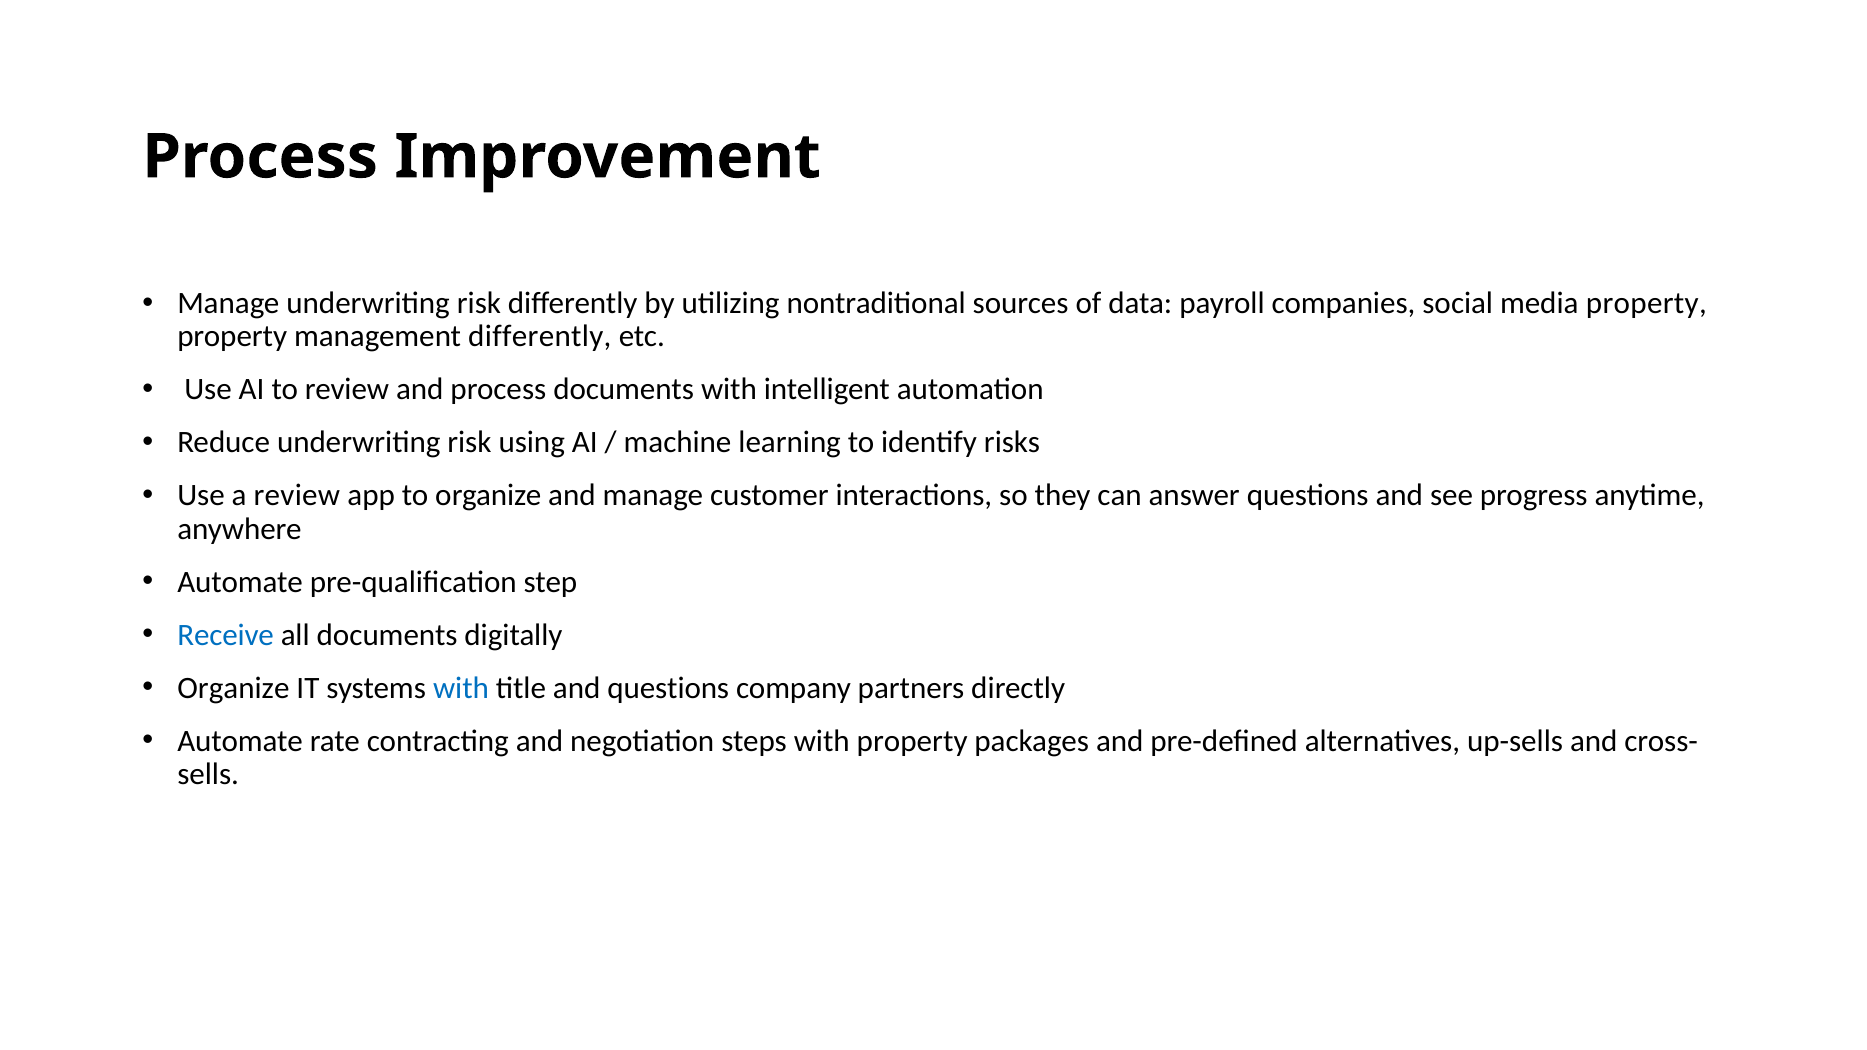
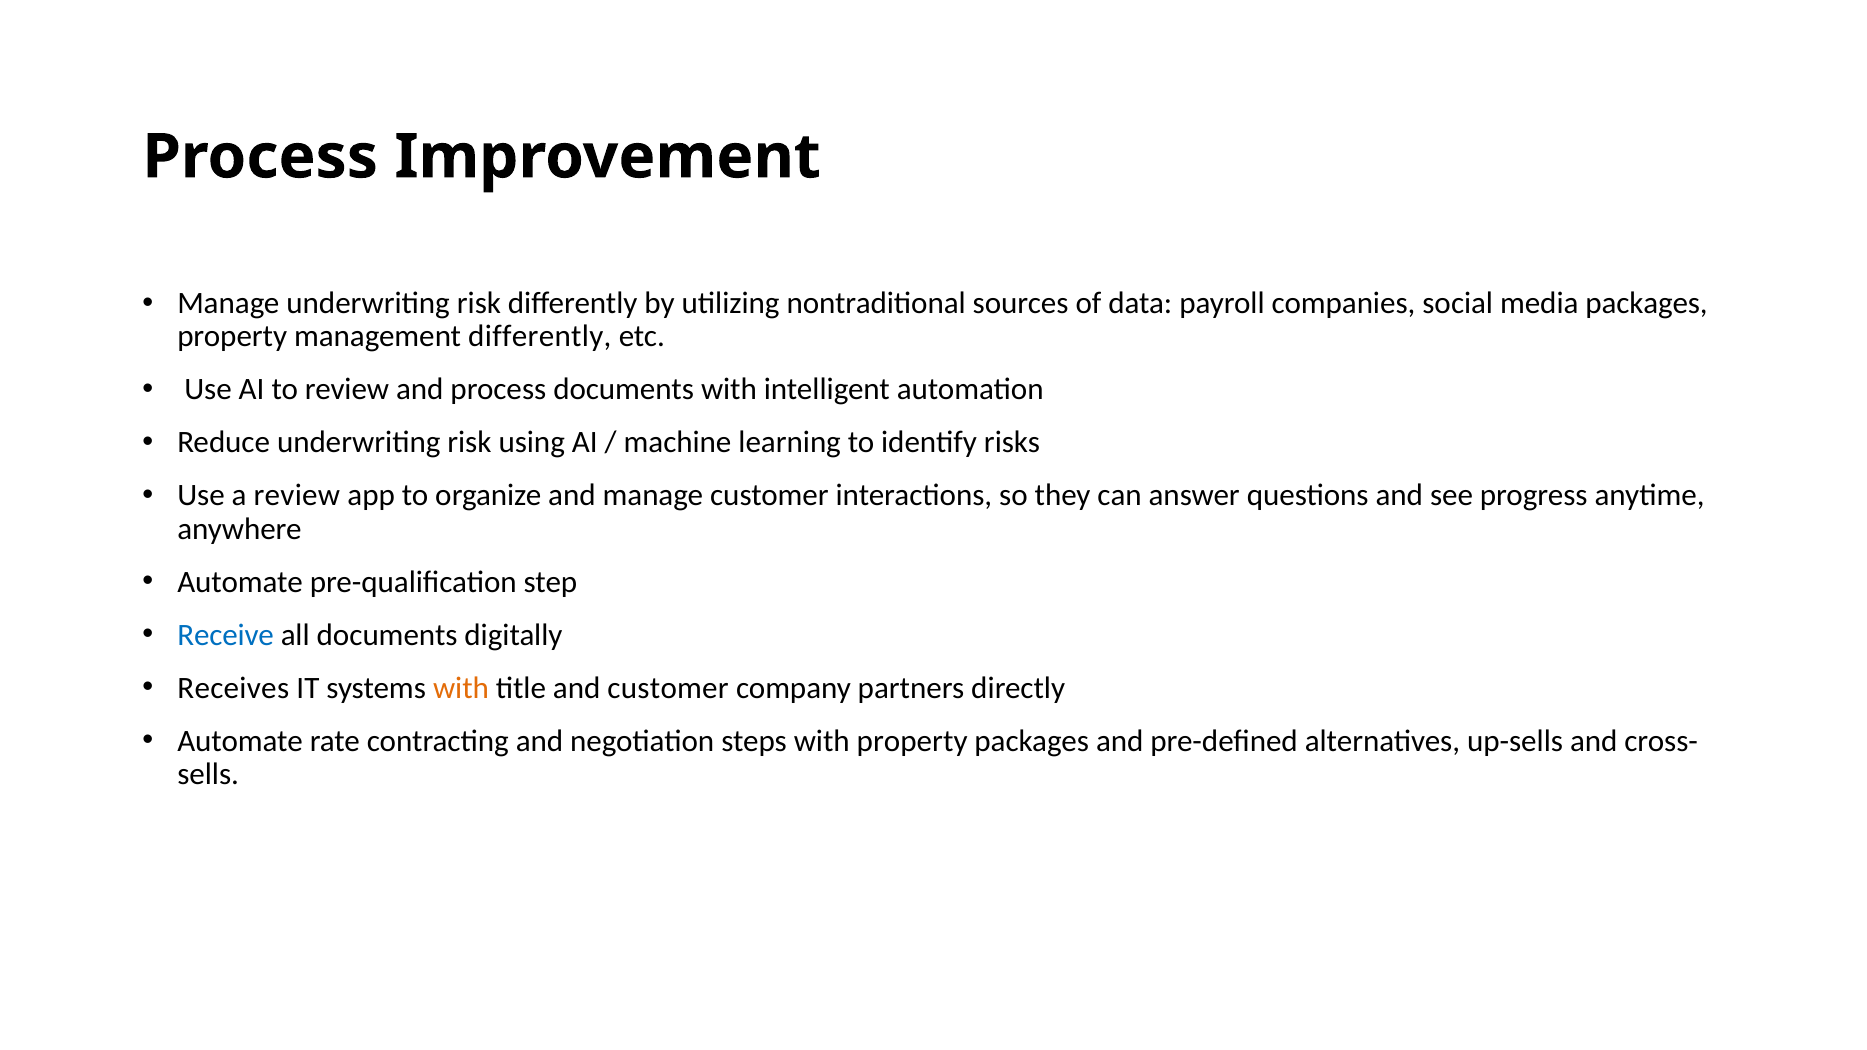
media property: property -> packages (1647, 303)
Organize: Organize -> Receives (233, 688)
with colour: blue -> orange (461, 688)
and questions: questions -> customer (668, 688)
